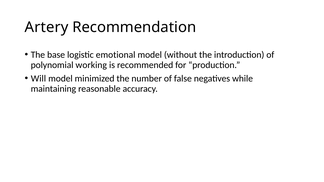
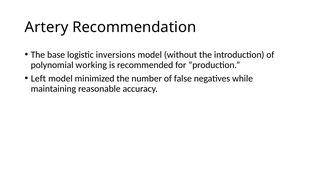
emotional: emotional -> inversions (116, 55)
Will: Will -> Left (38, 79)
